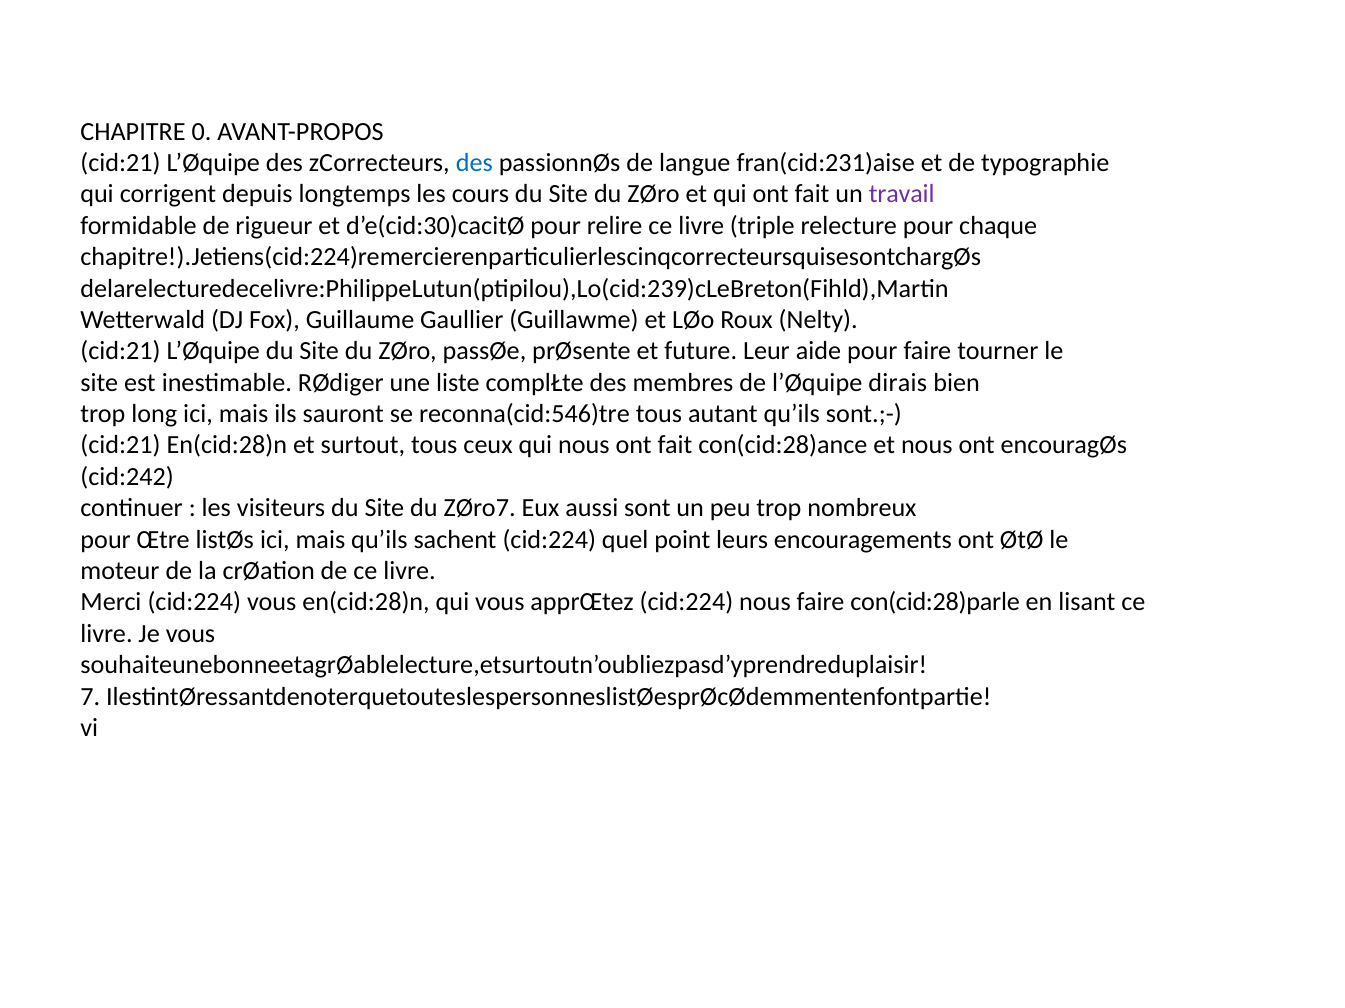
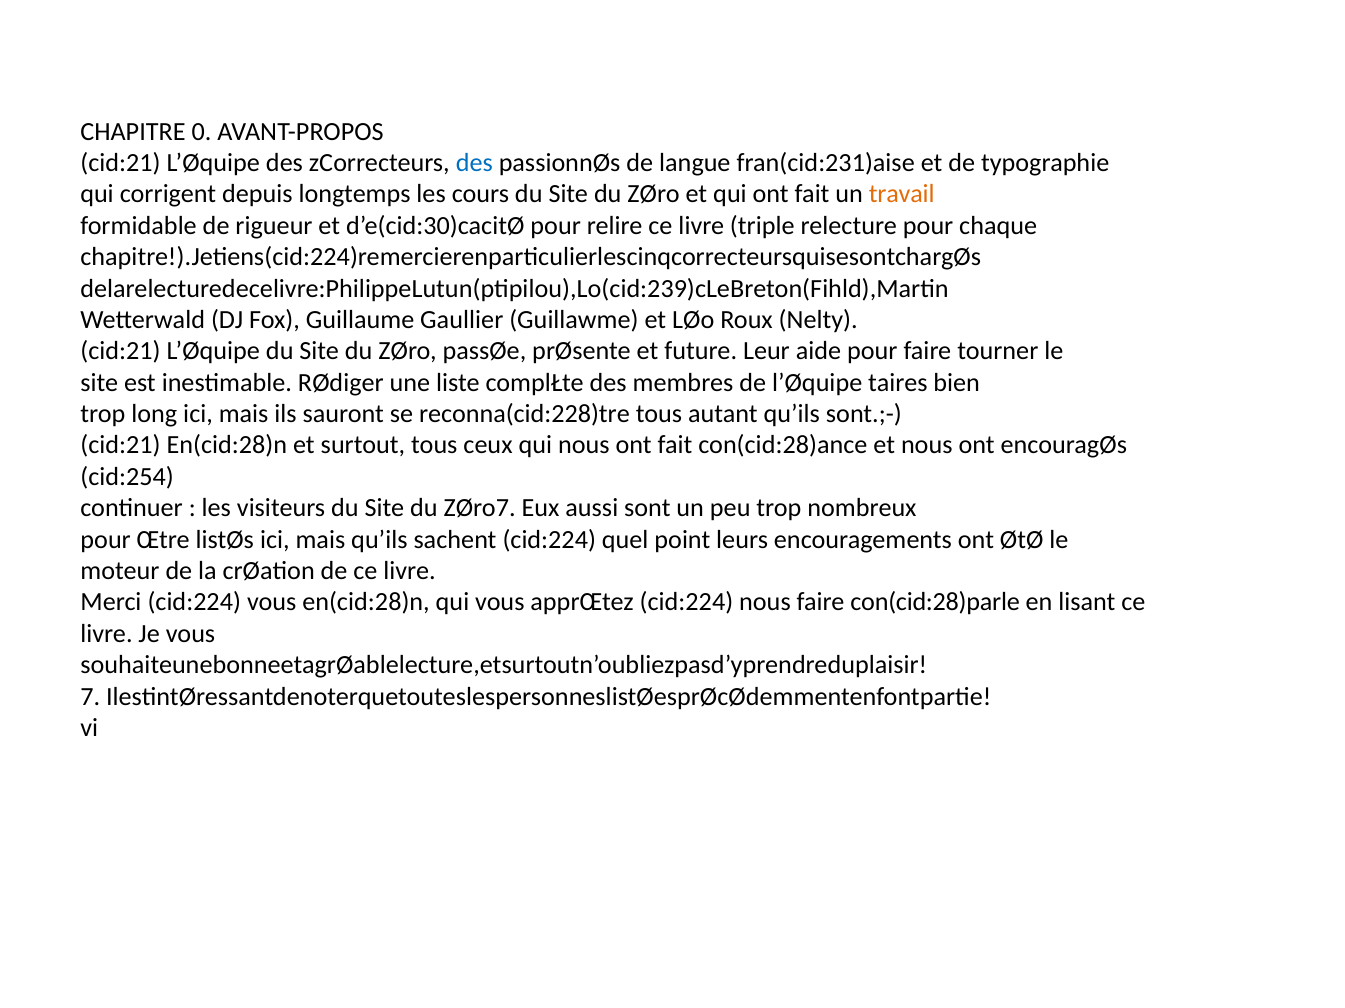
travail colour: purple -> orange (902, 194)
dirais: dirais -> taires (898, 383)
reconna(cid:546)tre: reconna(cid:546)tre -> reconna(cid:228)tre (524, 414)
cid:242: cid:242 -> cid:254 (127, 477)
